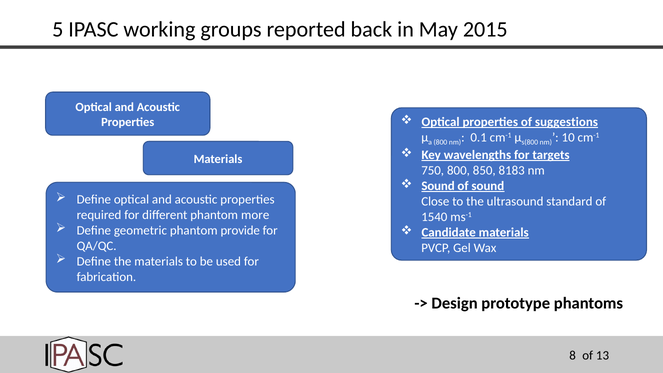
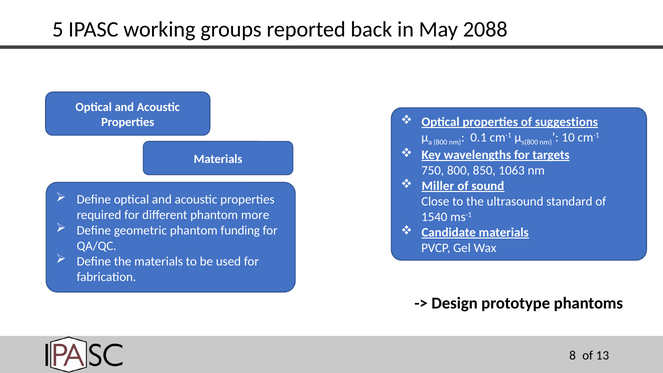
2015: 2015 -> 2088 (485, 30)
8183: 8183 -> 1063 (512, 170)
Sound: Sound -> Miller (438, 186)
provide: provide -> funding (240, 230)
